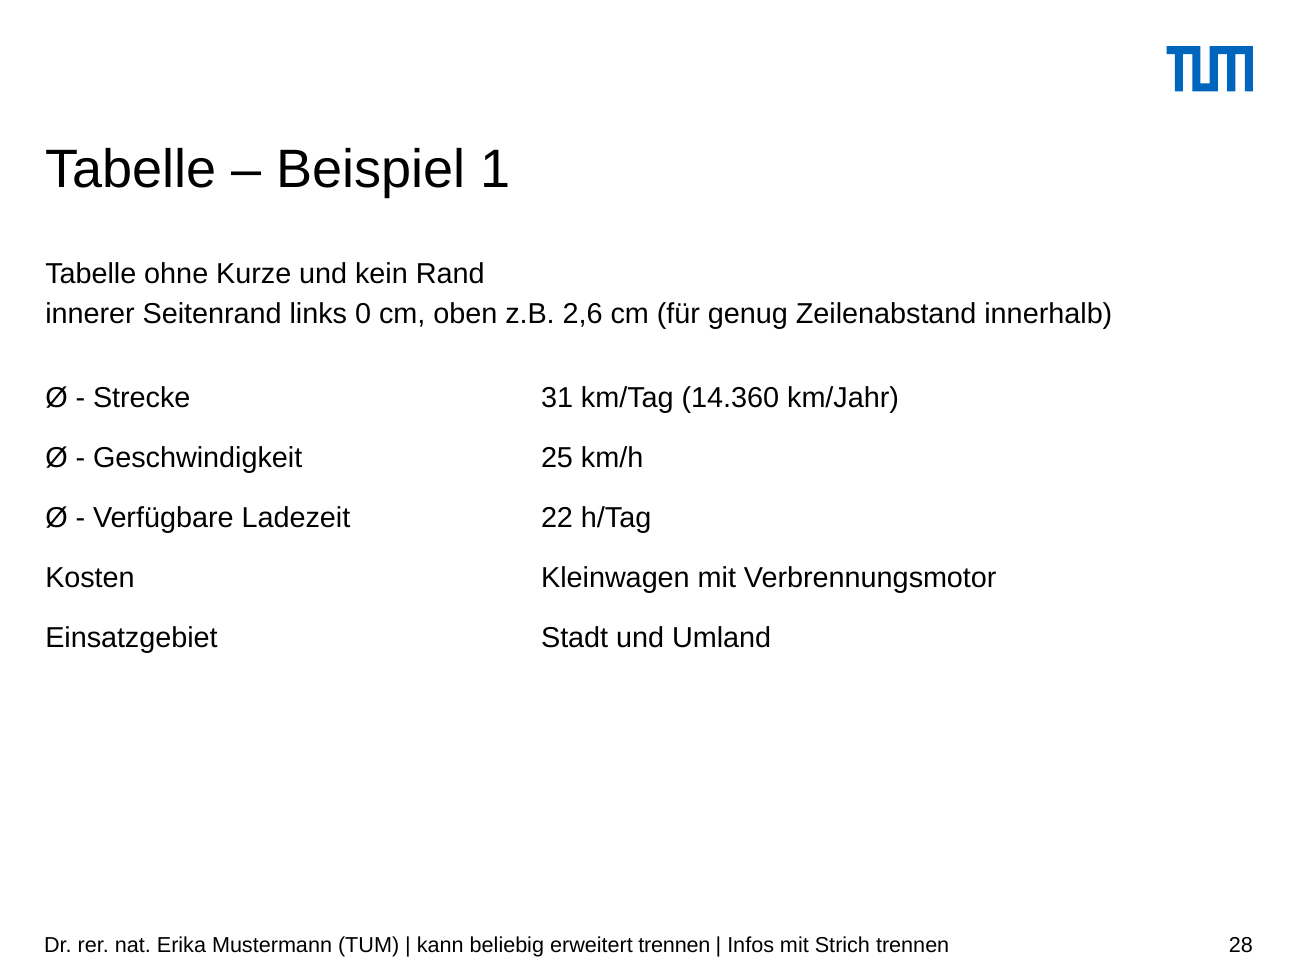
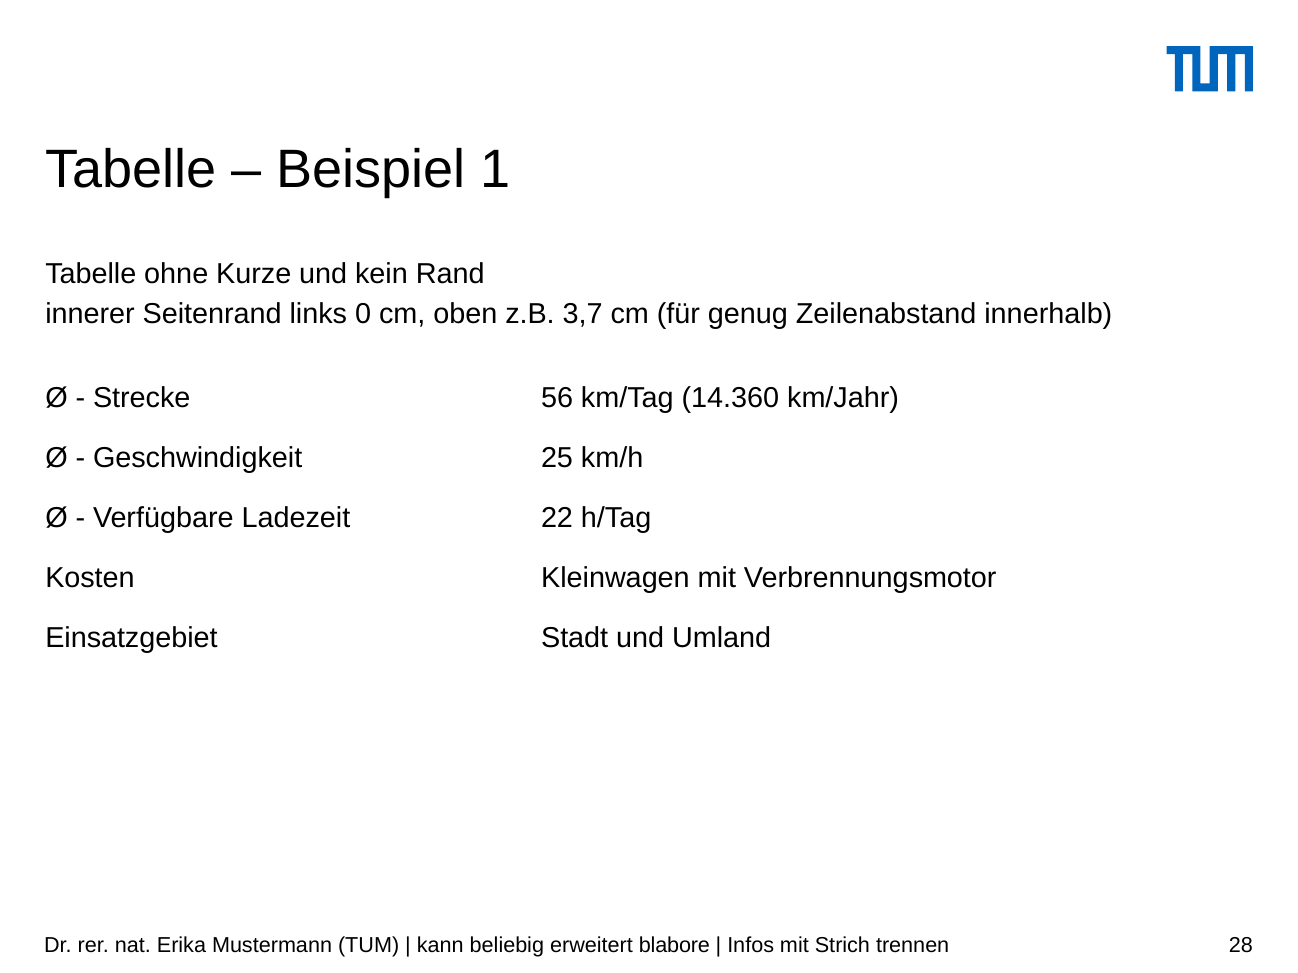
2,6: 2,6 -> 3,7 (583, 314)
31: 31 -> 56 (557, 398)
erweitert trennen: trennen -> blabore (674, 946)
